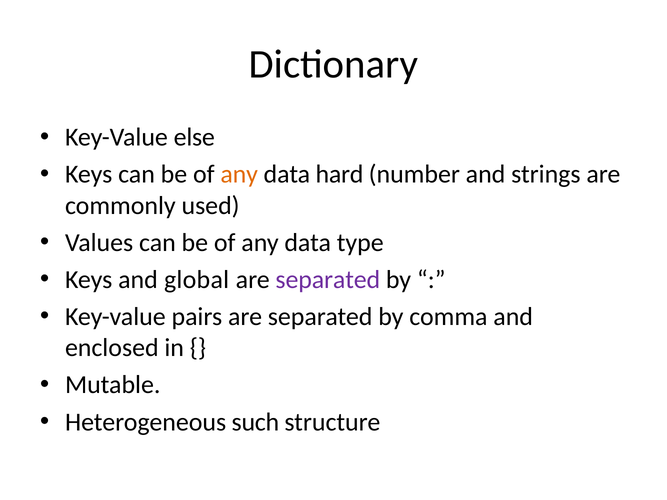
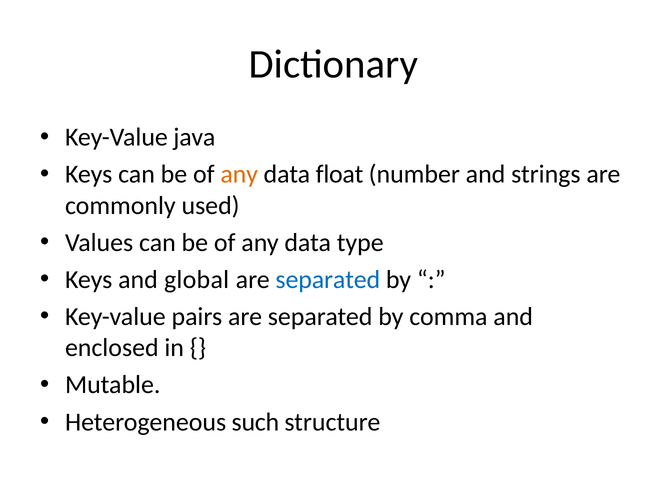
else: else -> java (194, 137)
hard: hard -> float (340, 175)
separated colour: purple -> blue (328, 280)
